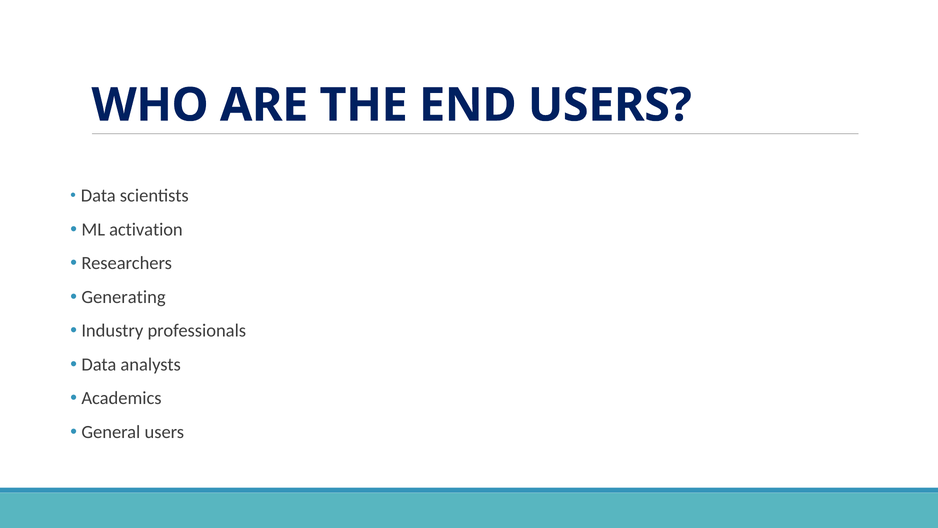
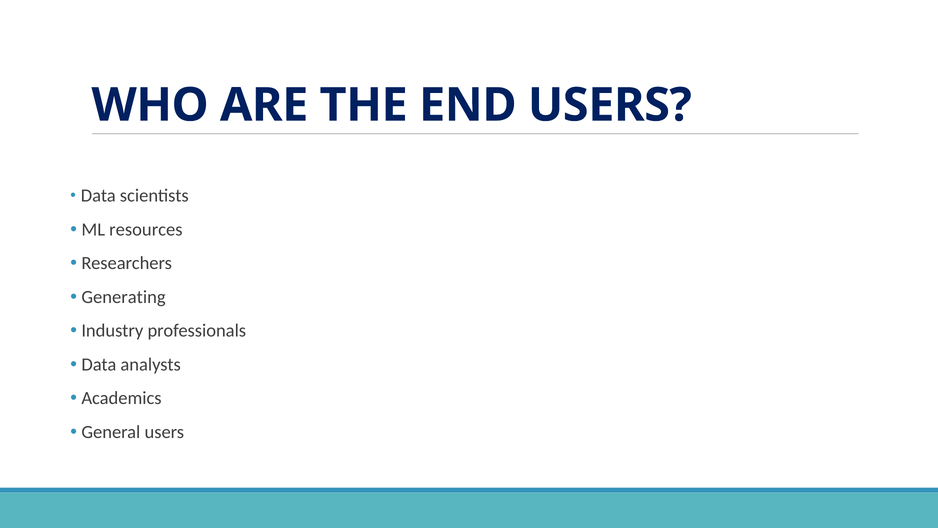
activation: activation -> resources (146, 229)
